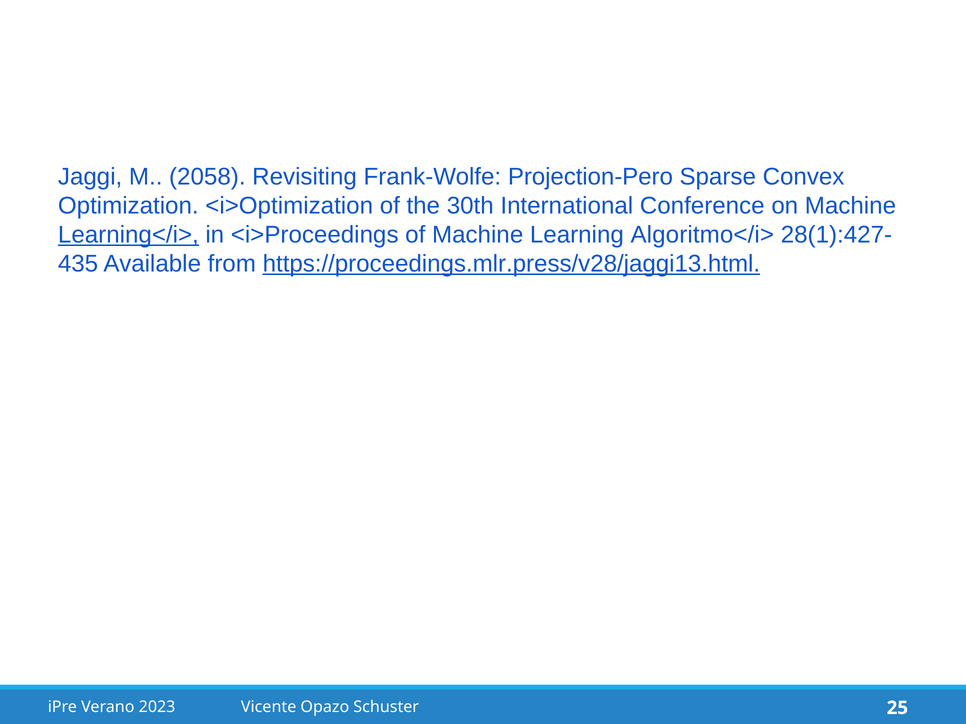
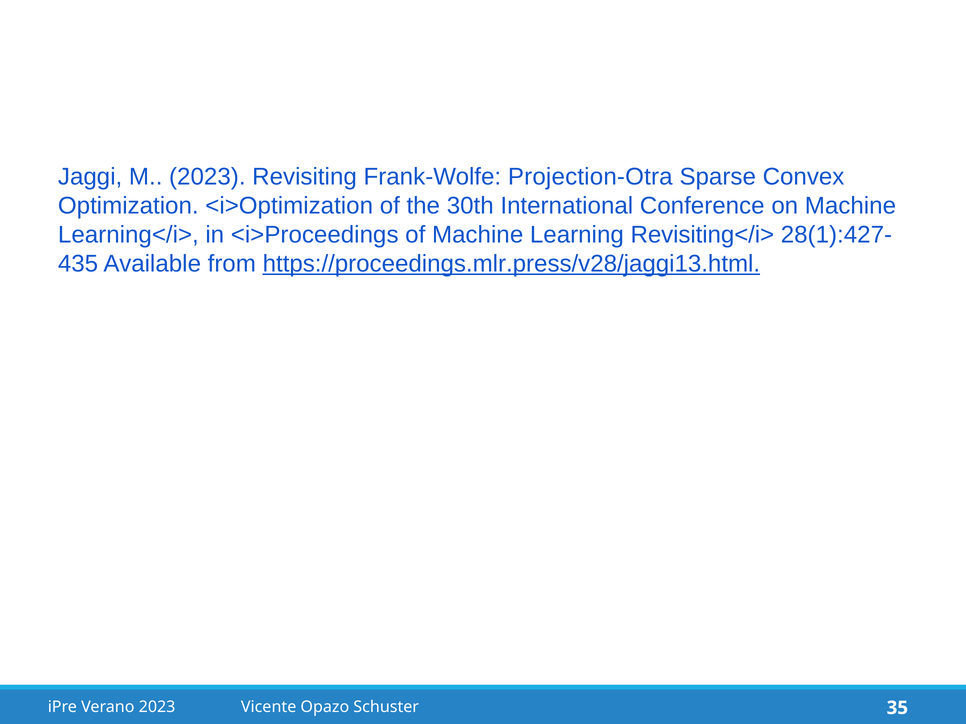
M 2058: 2058 -> 2023 (207, 177)
Projection-Pero: Projection-Pero -> Projection-Otra (590, 177)
Learning</i> underline: present -> none (128, 235)
Algoritmo</i>: Algoritmo</i> -> Revisiting</i> (702, 235)
25: 25 -> 35 (897, 708)
